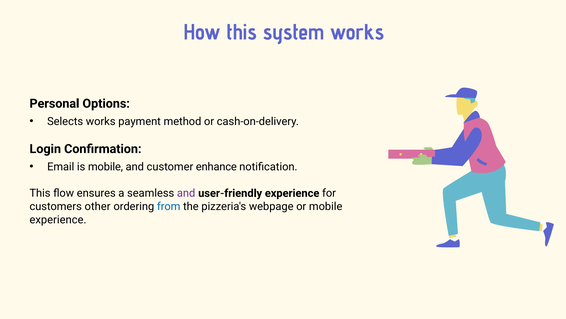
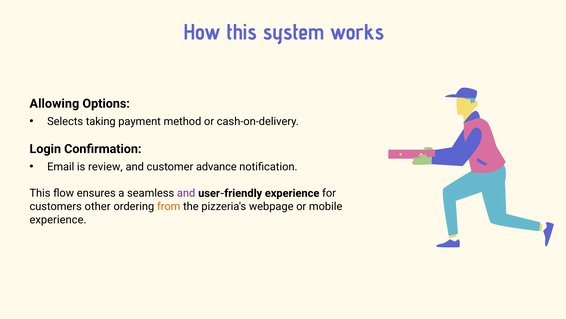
Personal: Personal -> Allowing (54, 103)
Selects works: works -> taking (101, 121)
is mobile: mobile -> review (105, 166)
enhance: enhance -> advance (216, 166)
from colour: blue -> orange (169, 206)
